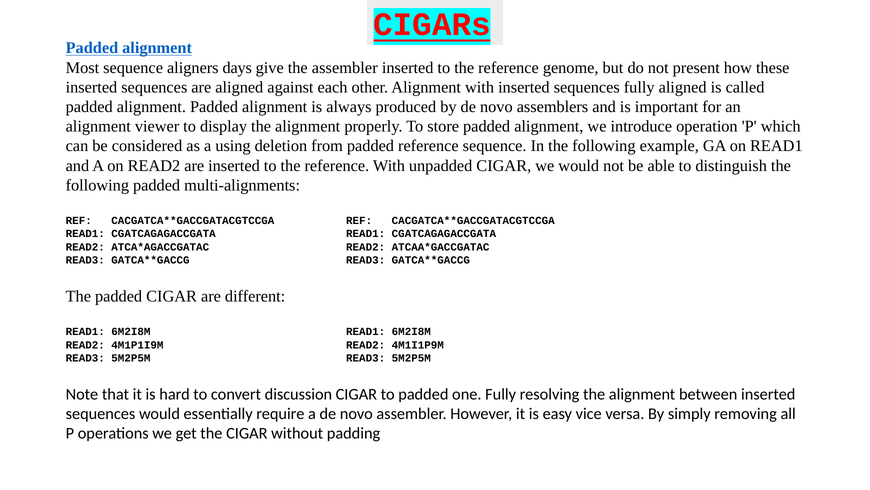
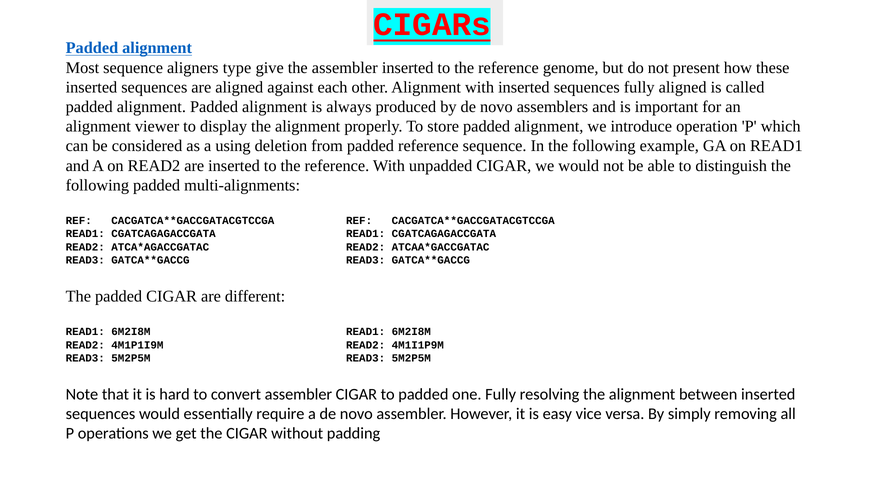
days: days -> type (237, 68)
convert discussion: discussion -> assembler (298, 394)
